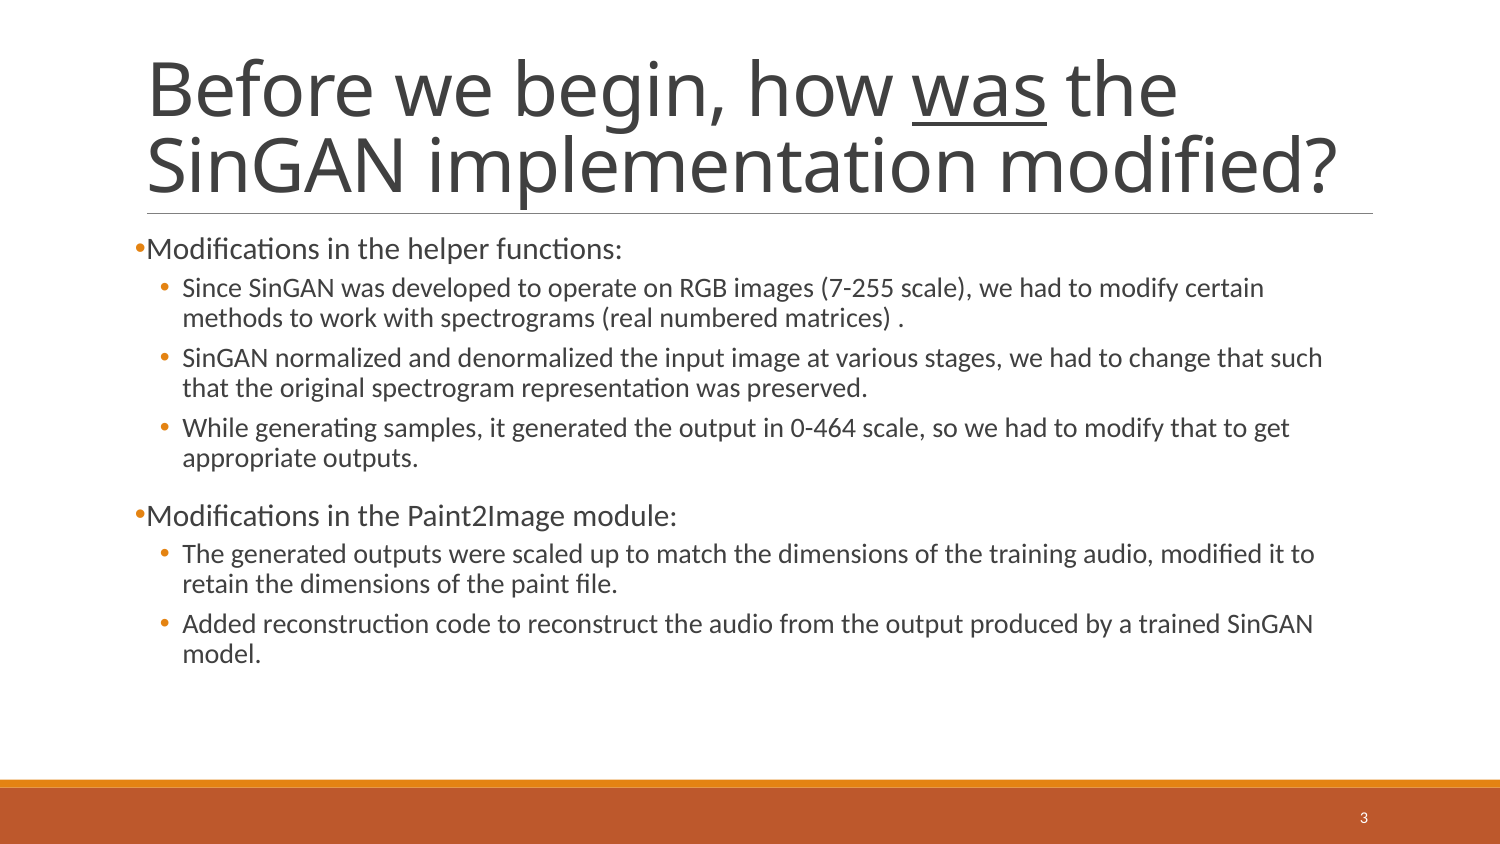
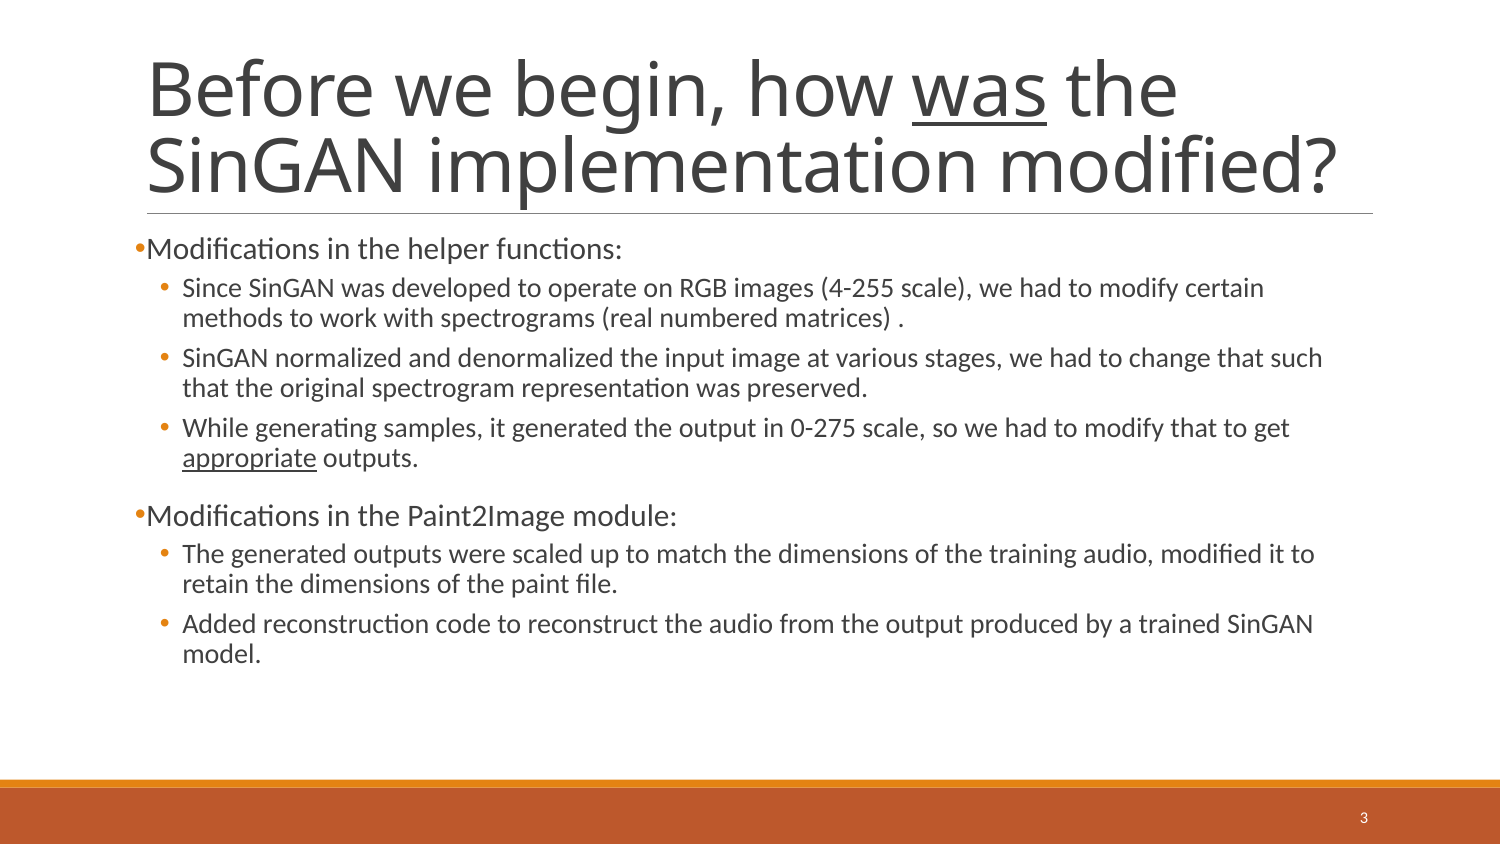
7-255: 7-255 -> 4-255 (857, 288)
0-464: 0-464 -> 0-275 (823, 428)
appropriate underline: none -> present (250, 459)
